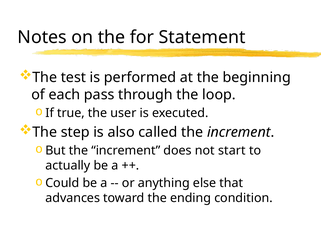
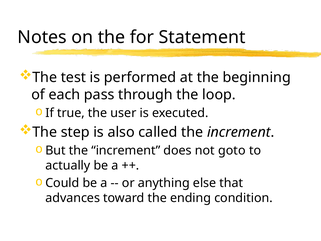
start: start -> goto (232, 150)
